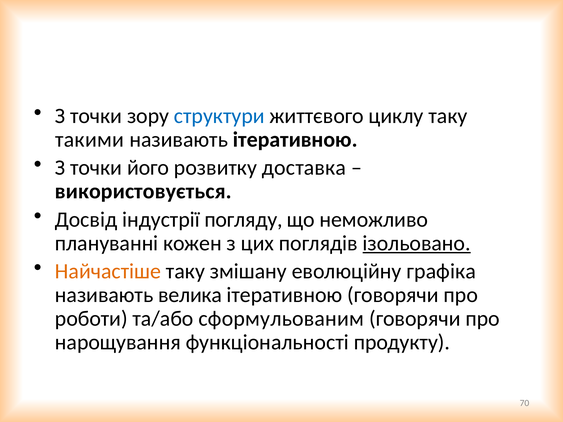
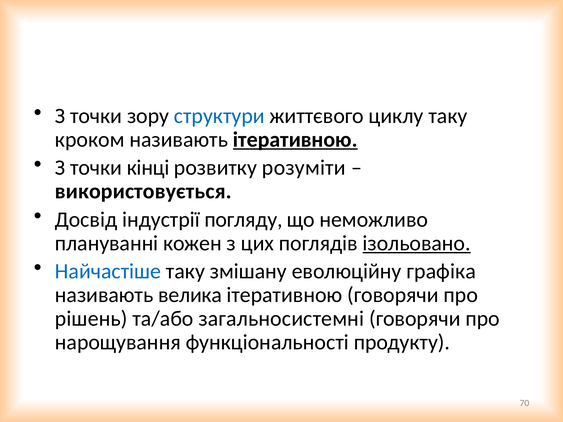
такими: такими -> кроком (90, 140)
ітеративною underline: none -> present (295, 140)
його: його -> кінці (148, 168)
доставка: доставка -> розуміти (304, 168)
Найчастіше colour: orange -> blue (108, 271)
роботи: роботи -> рішень (91, 319)
сформульованим: сформульованим -> загальносистемні (281, 319)
